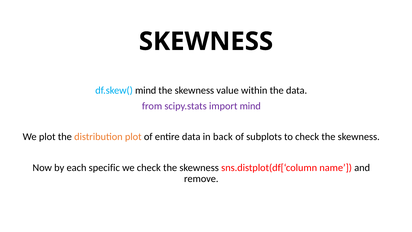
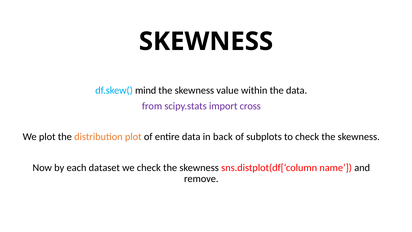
import mind: mind -> cross (250, 106)
specific: specific -> dataset (104, 168)
